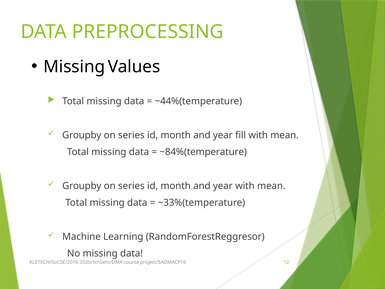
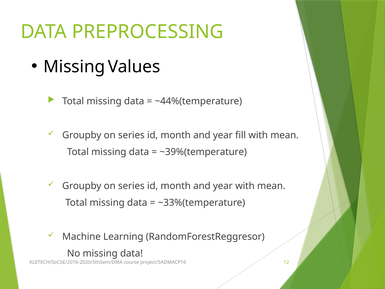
~84%(temperature: ~84%(temperature -> ~39%(temperature (203, 152)
